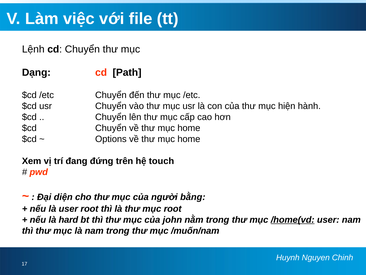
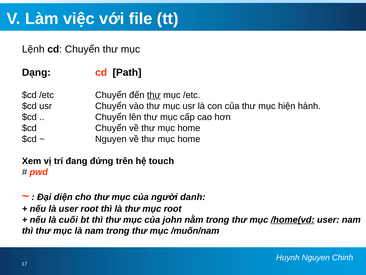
thư underline: none -> present (154, 95)
Options: Options -> Nguyen (111, 139)
bằng: bằng -> danh (193, 197)
hard: hard -> cuối (68, 219)
